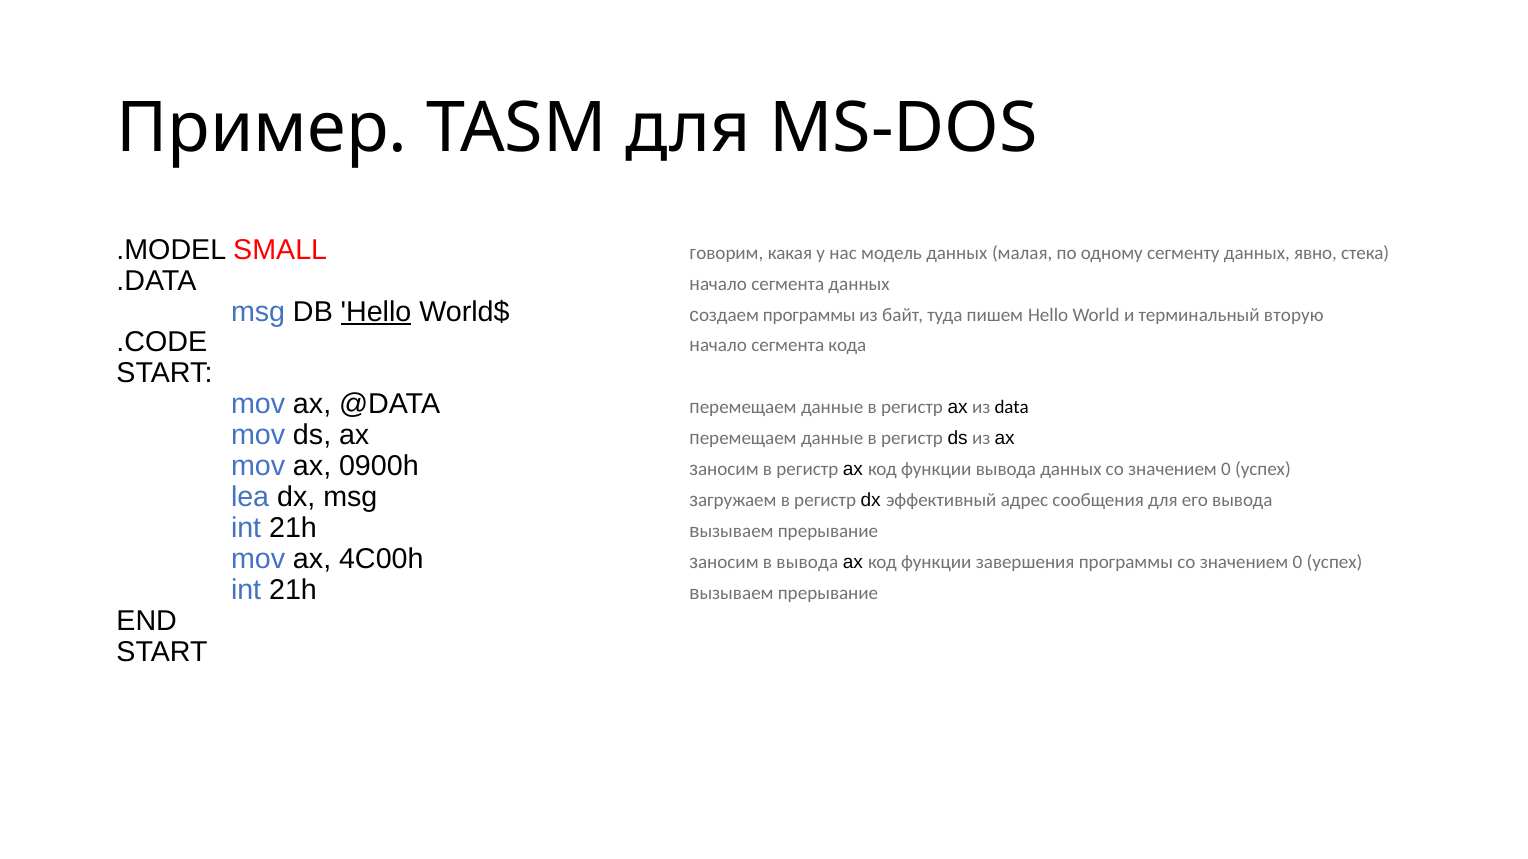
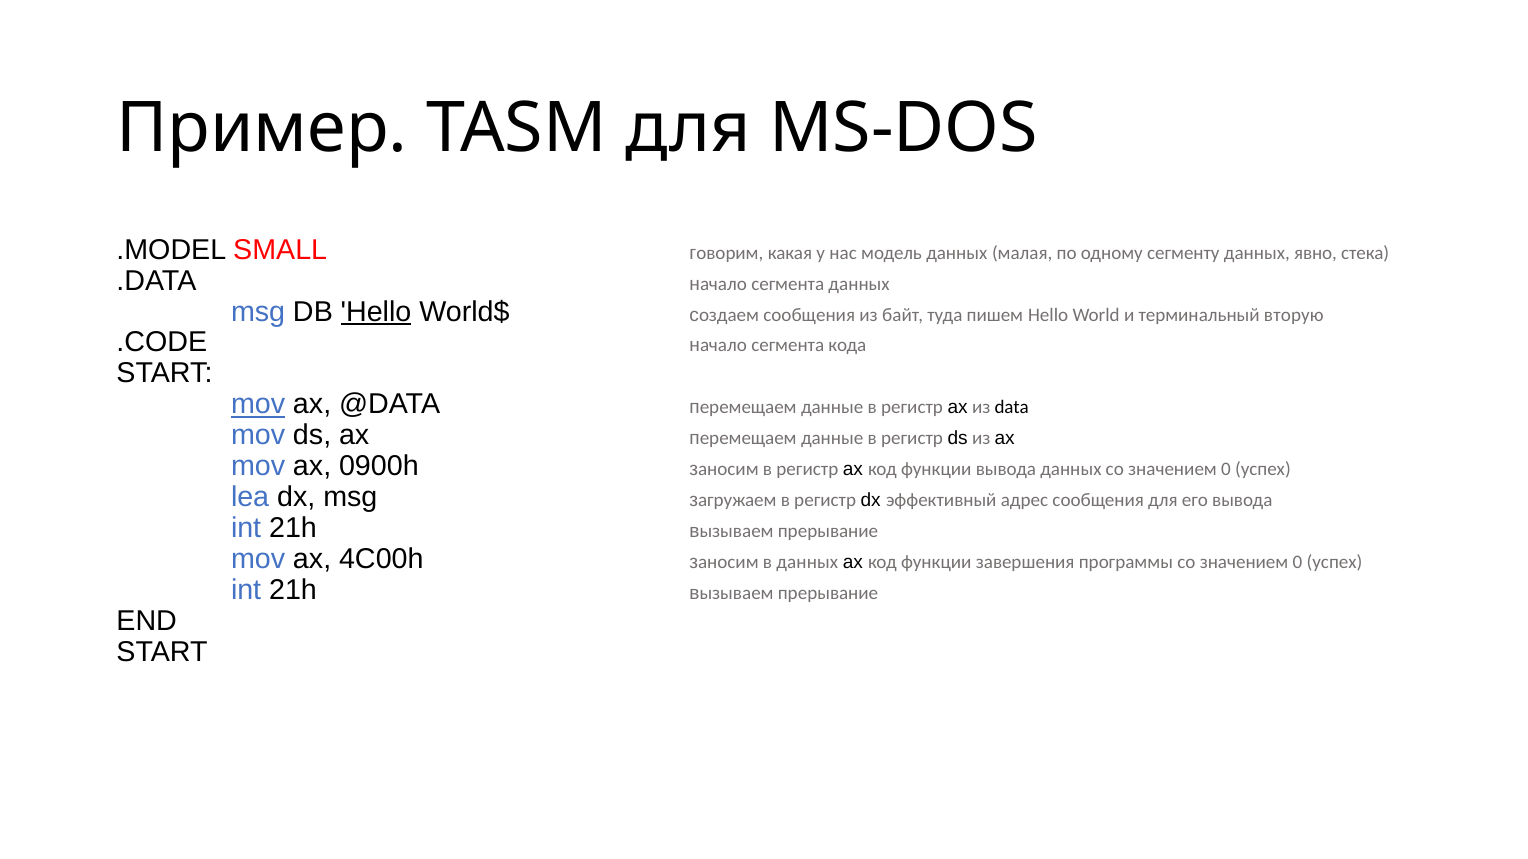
создаем программы: программы -> сообщения (809, 315)
mov underline: none -> present (258, 405)
в вывода: вывода -> данных (807, 563)
